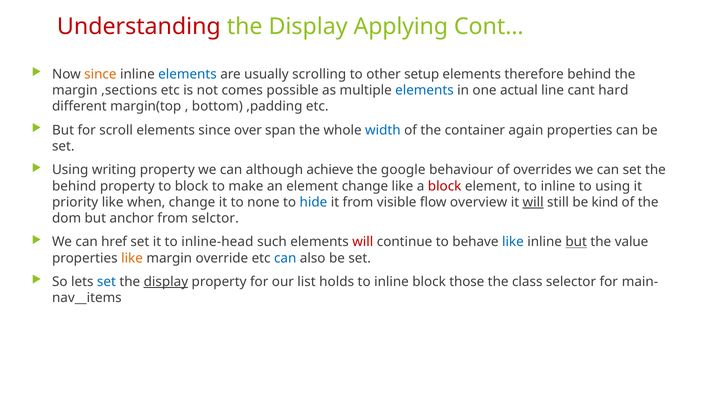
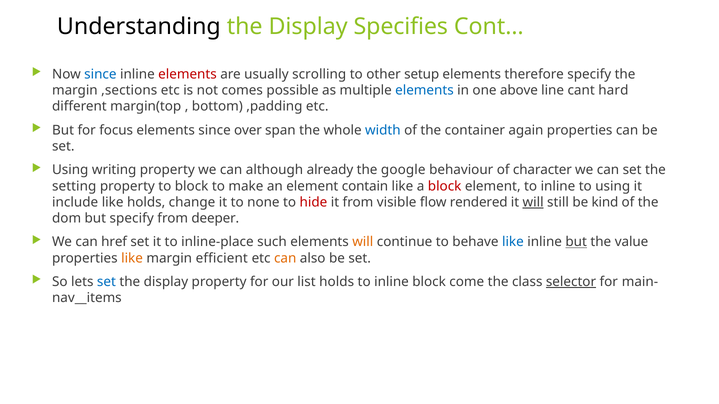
Understanding colour: red -> black (139, 27)
Applying: Applying -> Specifies (401, 27)
since colour: orange -> blue (100, 74)
elements colour: blue -> red (187, 74)
therefore behind: behind -> specify (589, 74)
actual: actual -> above (519, 90)
scroll: scroll -> focus (116, 130)
achieve: achieve -> already (330, 170)
overrides: overrides -> character (542, 170)
behind: behind -> setting (74, 186)
element change: change -> contain (365, 186)
priority: priority -> include (75, 202)
like when: when -> holds (146, 202)
hide colour: blue -> red (313, 202)
overview: overview -> rendered (479, 202)
but anchor: anchor -> specify (132, 219)
selctor: selctor -> deeper (215, 219)
inline-head: inline-head -> inline-place (217, 242)
will colour: red -> orange (363, 242)
override: override -> efficient (222, 258)
can colour: blue -> orange (285, 258)
display underline: present -> none (166, 282)
those: those -> come (467, 282)
selector underline: none -> present (571, 282)
